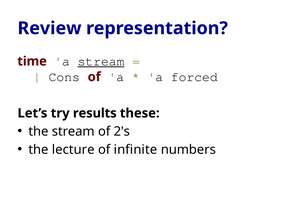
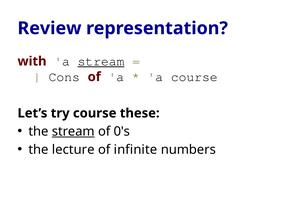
time: time -> with (32, 61)
a forced: forced -> course (194, 77)
try results: results -> course (95, 113)
stream underline: none -> present (73, 131)
2's: 2's -> 0's (122, 131)
